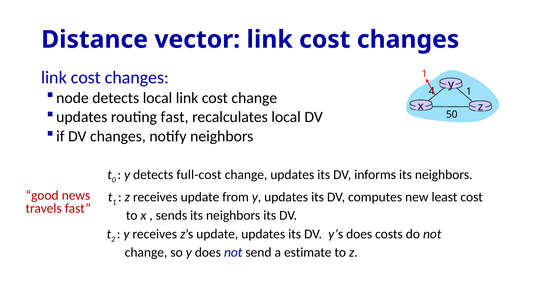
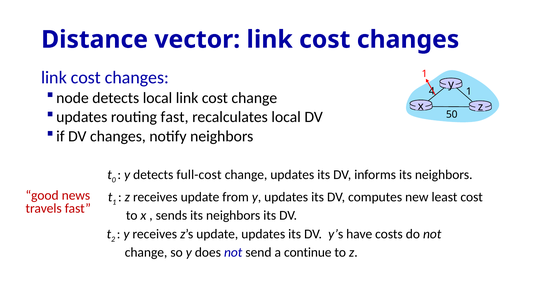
y’s does: does -> have (359, 234)
estimate: estimate -> continue (308, 252)
